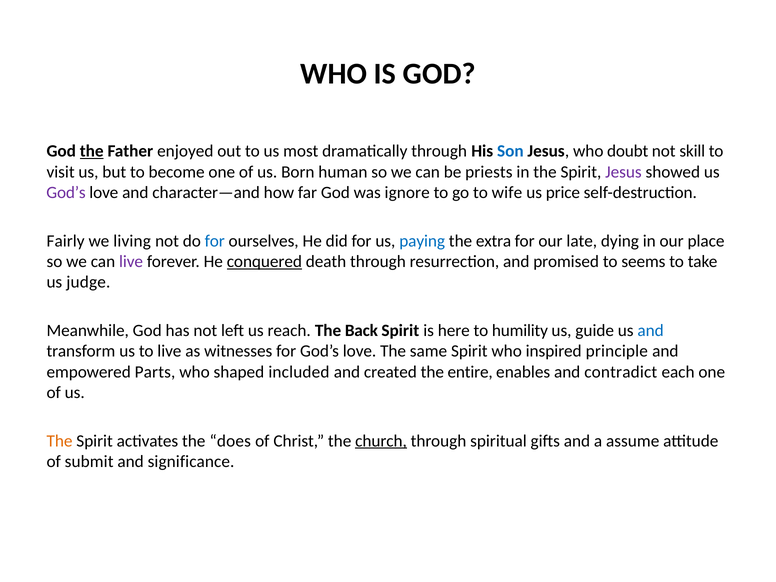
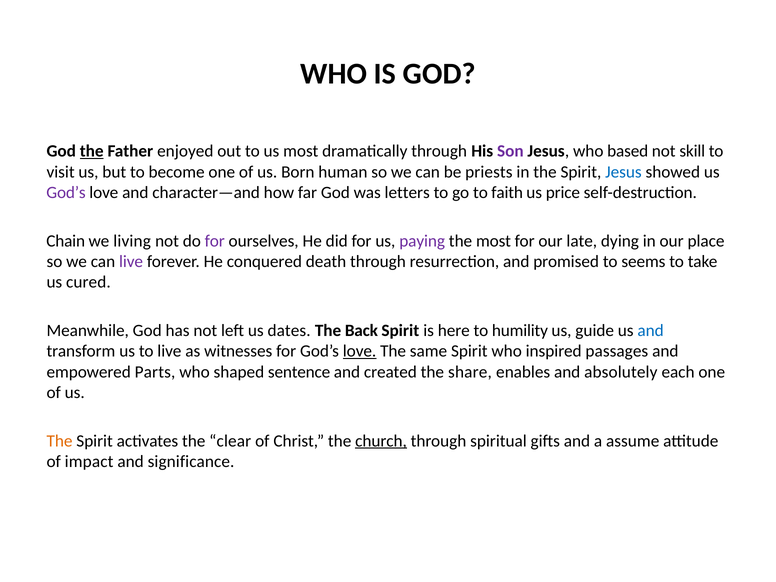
Son colour: blue -> purple (510, 151)
doubt: doubt -> based (628, 151)
Jesus colour: purple -> blue (623, 172)
ignore: ignore -> letters (407, 193)
wife: wife -> faith (507, 193)
Fairly: Fairly -> Chain (66, 241)
for colour: blue -> purple (215, 241)
paying colour: blue -> purple (422, 241)
the extra: extra -> most (494, 241)
conquered underline: present -> none (264, 262)
judge: judge -> cured (88, 282)
reach: reach -> dates (289, 330)
love underline: none -> present (360, 351)
principle: principle -> passages (617, 351)
included: included -> sentence (299, 372)
entire: entire -> share (470, 372)
contradict: contradict -> absolutely (621, 372)
does: does -> clear (230, 441)
submit: submit -> impact (89, 462)
